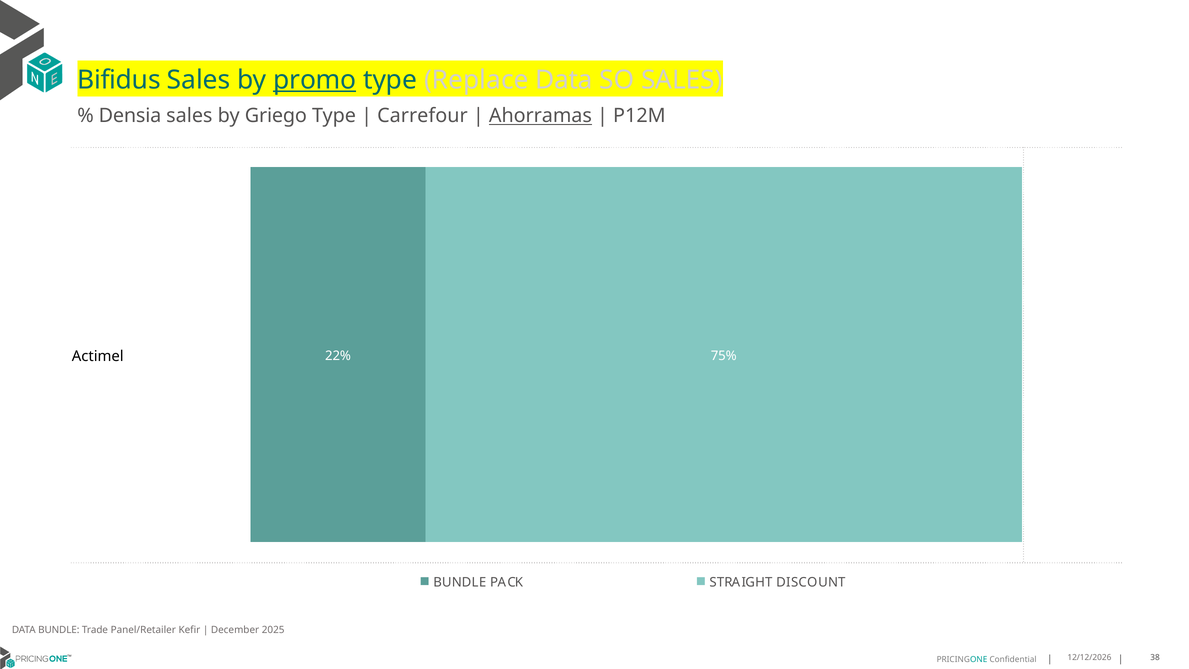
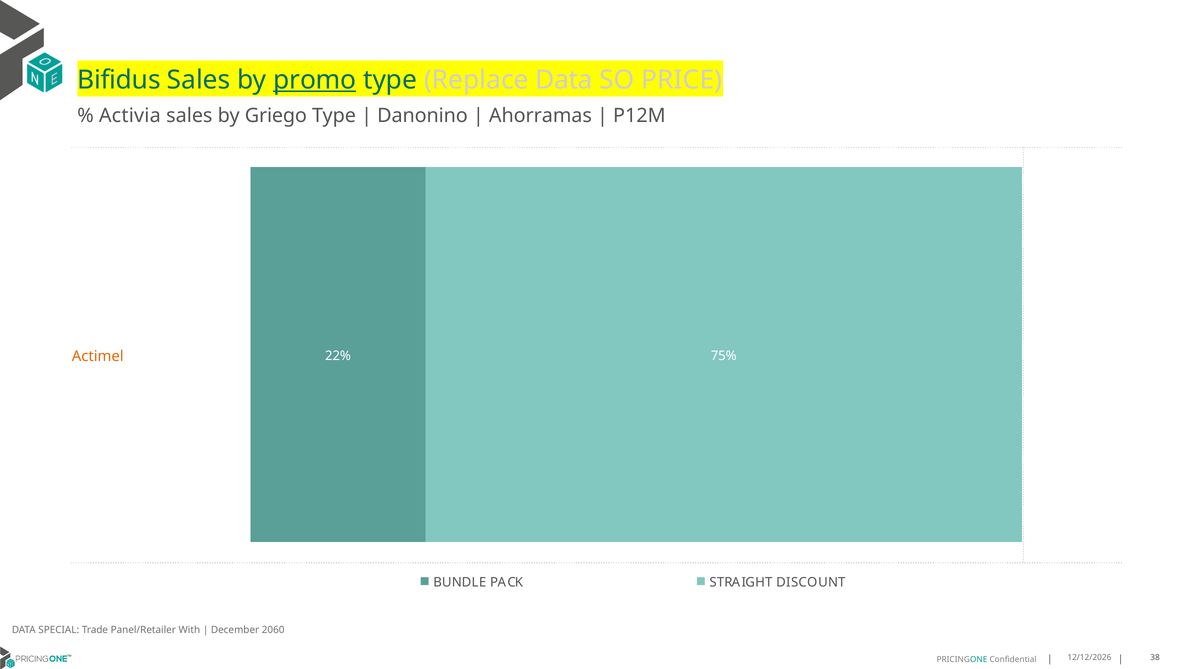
SO SALES: SALES -> PRICE (682, 80)
Densia: Densia -> Activia (130, 116)
Carrefour: Carrefour -> Danonino (423, 116)
Ahorramas underline: present -> none (540, 116)
Actimel colour: black -> orange (98, 356)
DATA BUNDLE: BUNDLE -> SPECIAL (59, 630)
Kefir: Kefir -> With (189, 630)
2025: 2025 -> 2060 (273, 630)
